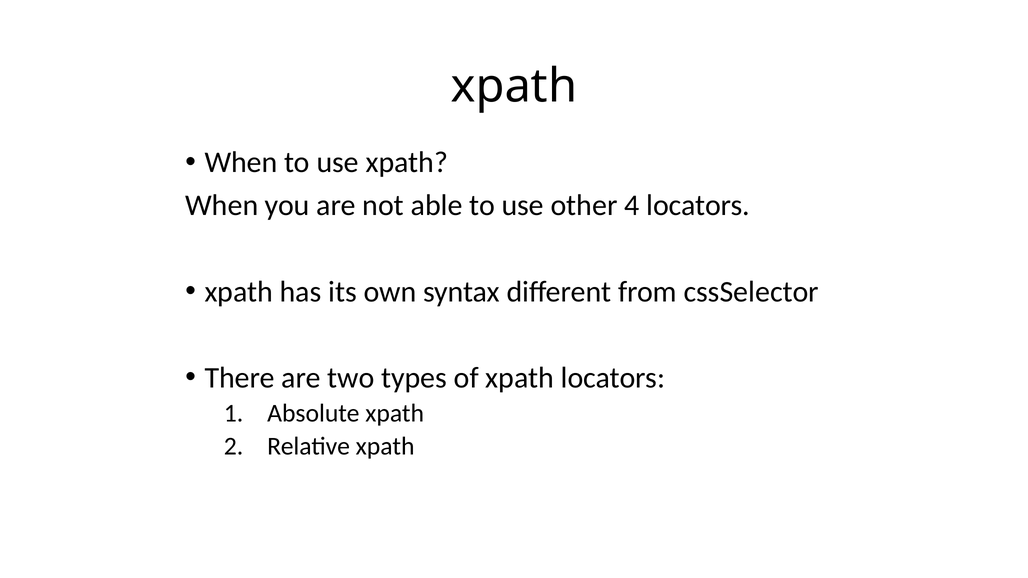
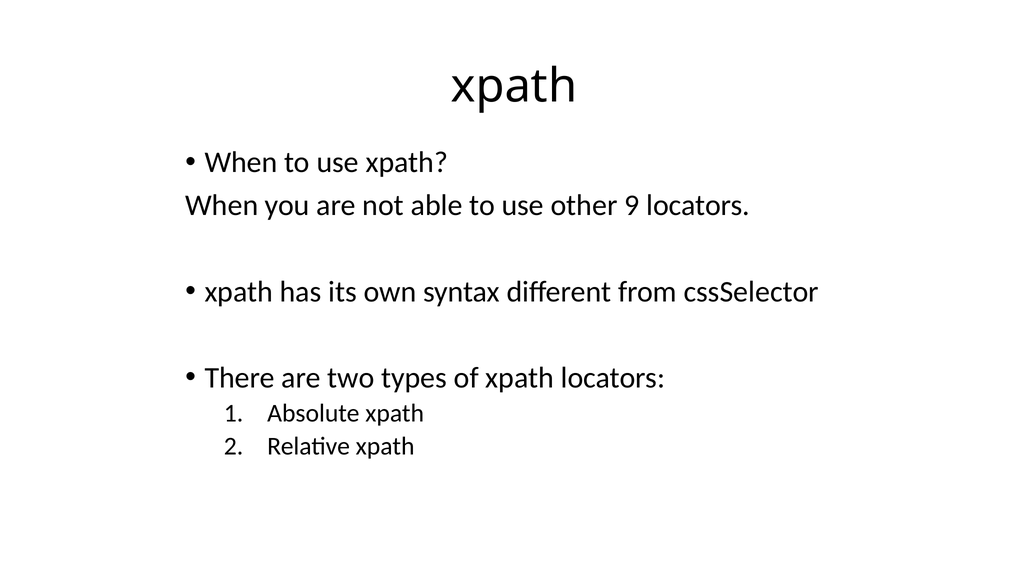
4: 4 -> 9 (632, 206)
